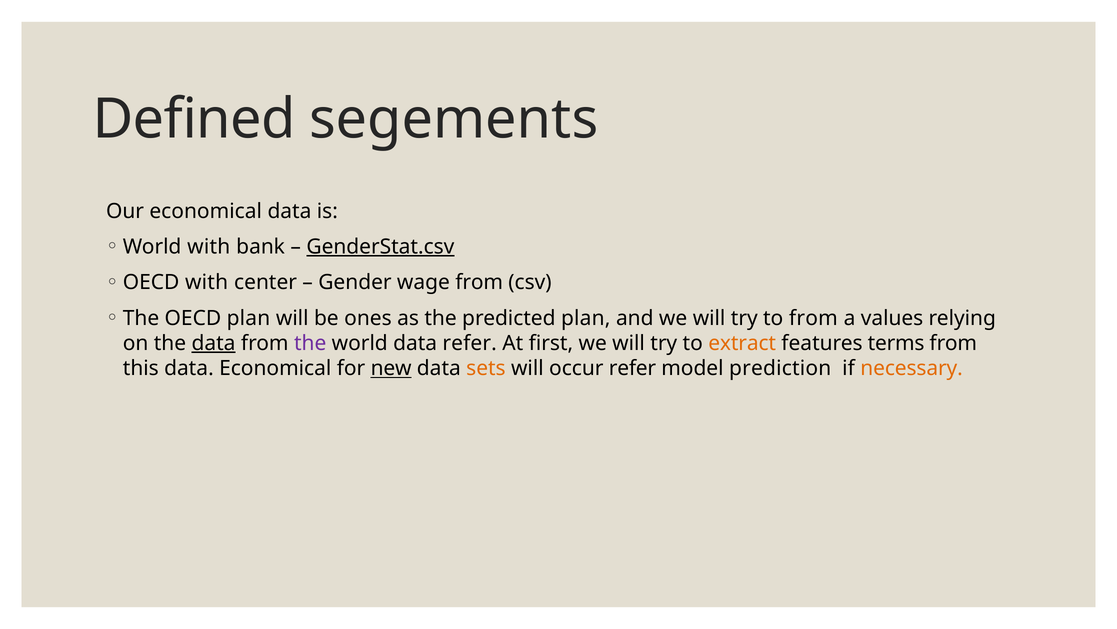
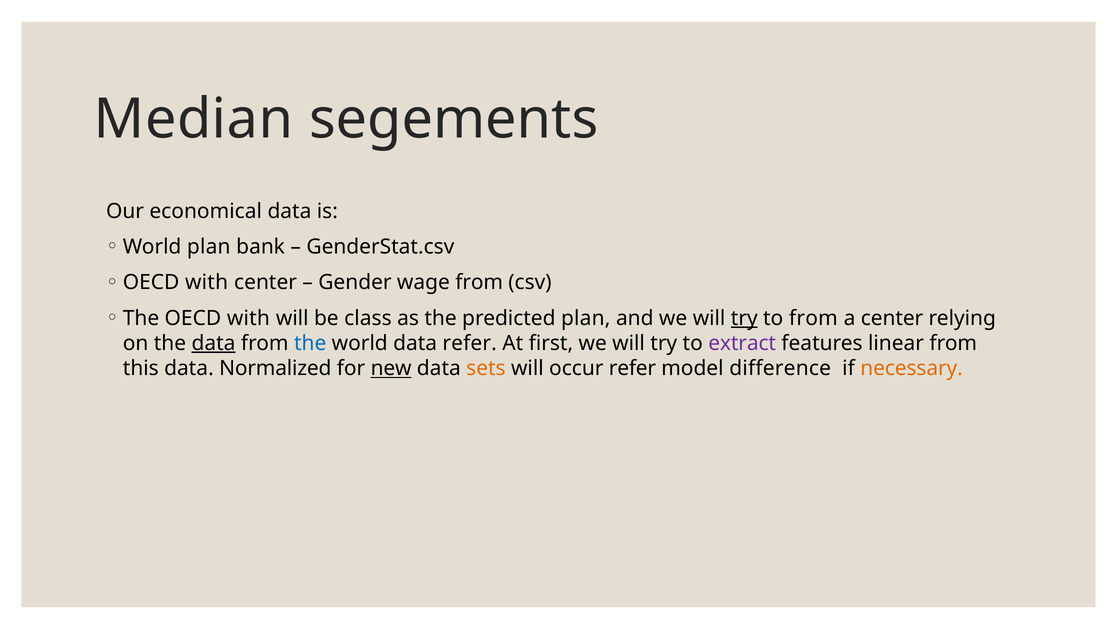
Defined: Defined -> Median (194, 119)
World with: with -> plan (209, 247)
GenderStat.csv underline: present -> none (380, 247)
The OECD plan: plan -> with (248, 318)
ones: ones -> class (368, 318)
try underline: none -> present (744, 318)
a values: values -> center (892, 318)
the colour: purple -> blue (310, 343)
extract colour: orange -> purple (742, 343)
terms: terms -> linear (896, 343)
data Economical: Economical -> Normalized (275, 368)
prediction: prediction -> difference (780, 368)
